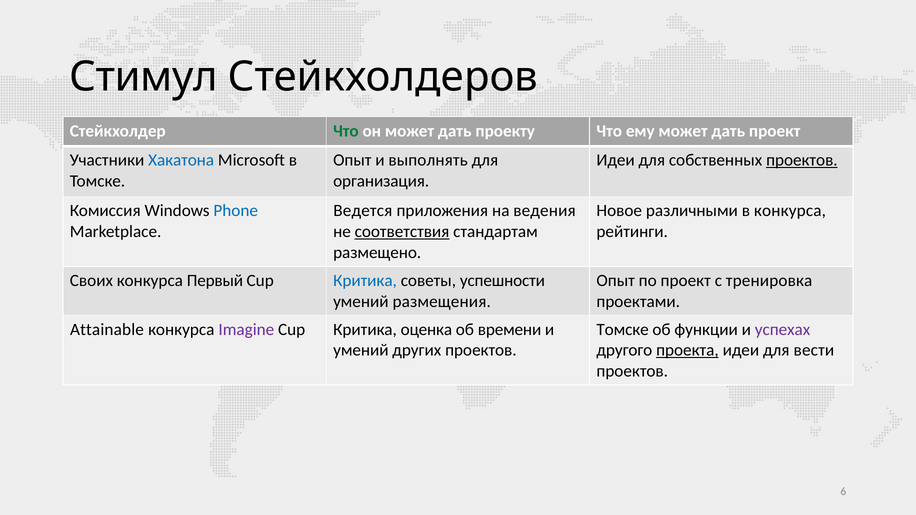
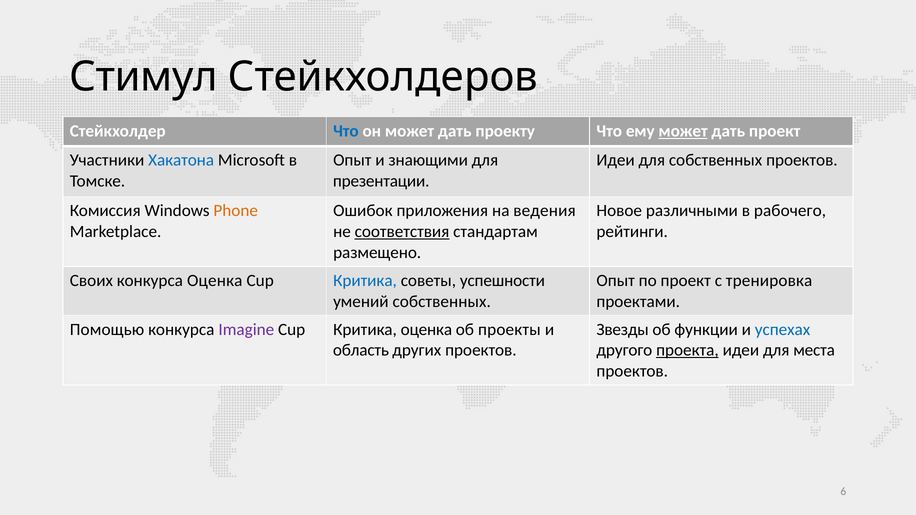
Что colour: green -> blue (346, 131)
может underline: none -> present (683, 131)
выполнять: выполнять -> знающими (428, 160)
проектов underline: present -> none (802, 160)
организация: организация -> презентации (381, 181)
Phone colour: blue -> orange (236, 211)
Ведется: Ведется -> Ошибок (363, 211)
в конкурса: конкурса -> рабочего (790, 211)
конкурса Первый: Первый -> Оценка (215, 281)
умений размещения: размещения -> собственных (442, 302)
Attainable: Attainable -> Помощью (107, 330)
времени: времени -> проекты (509, 330)
Томске: Томске -> Звезды (623, 330)
успехах colour: purple -> blue (783, 330)
умений: умений -> область (361, 350)
вести: вести -> места (814, 350)
